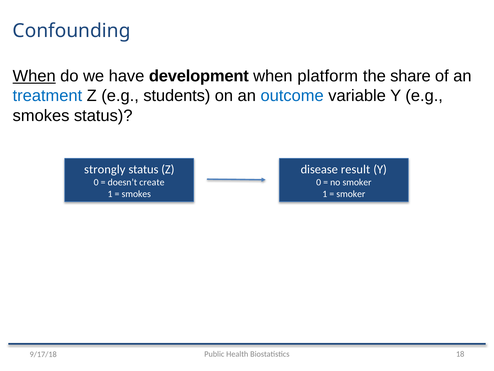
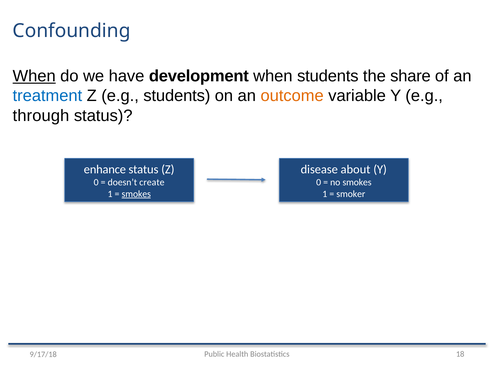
when platform: platform -> students (328, 76)
outcome colour: blue -> orange (292, 96)
smokes: smokes -> through (41, 115)
strongly: strongly -> enhance (105, 169)
result: result -> about (356, 169)
no smoker: smoker -> smokes (357, 182)
smokes underline: none -> present (136, 194)
